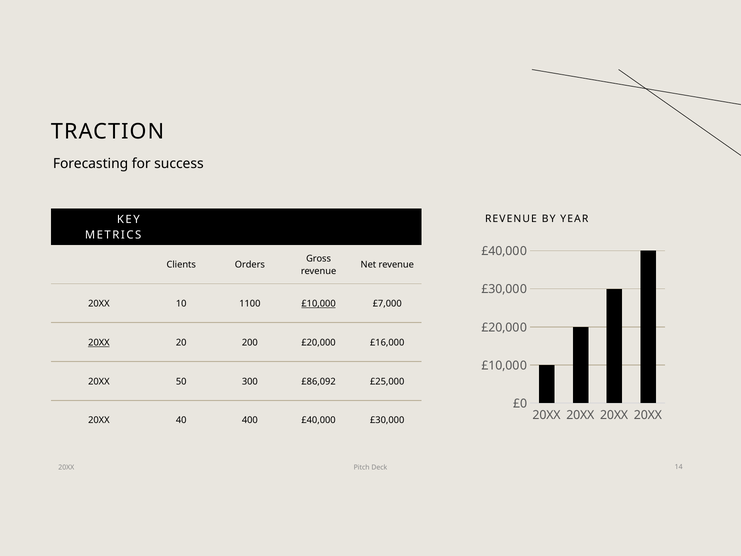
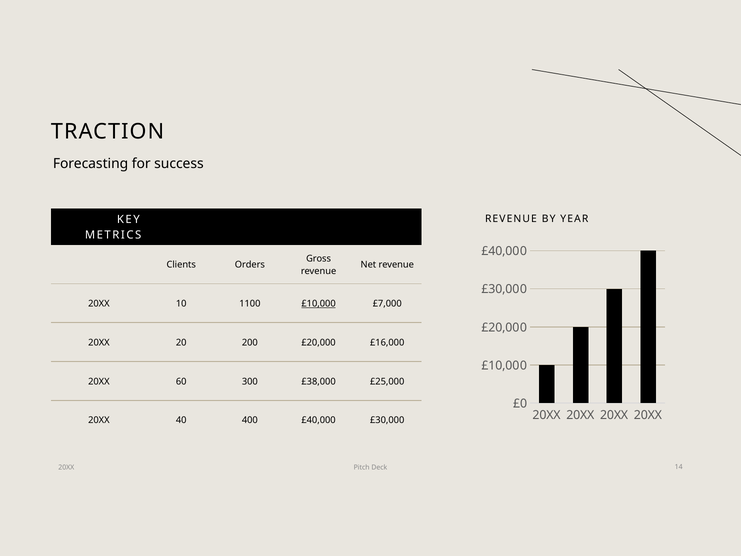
20XX underline: present -> none (99, 342)
50: 50 -> 60 (181, 381)
£86,092: £86,092 -> £38,000 (319, 381)
